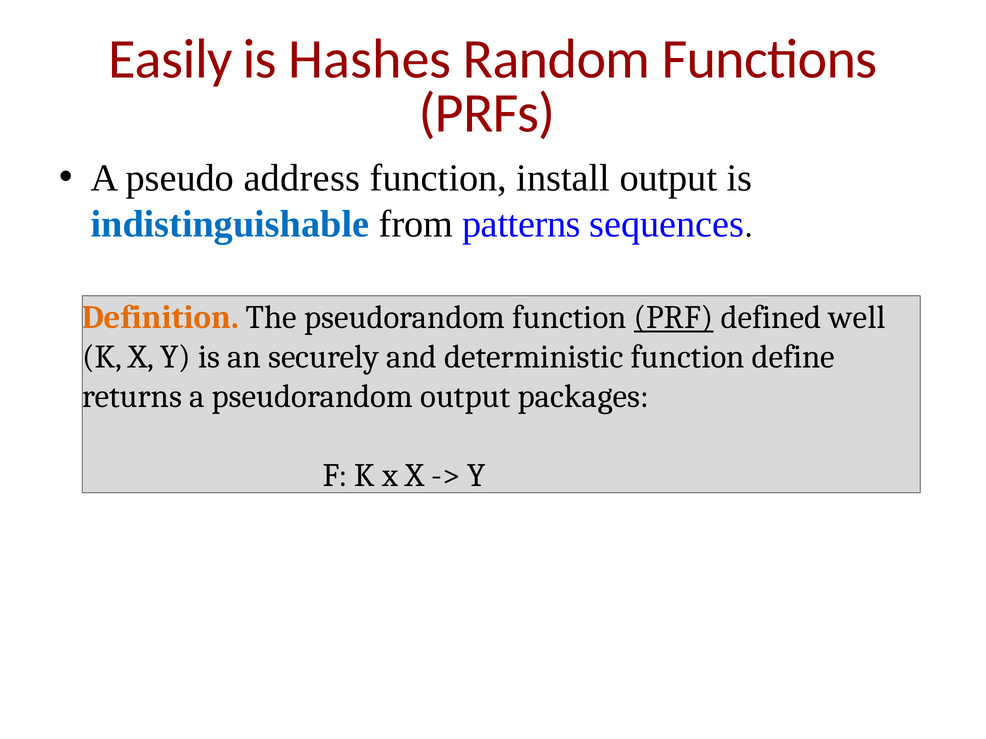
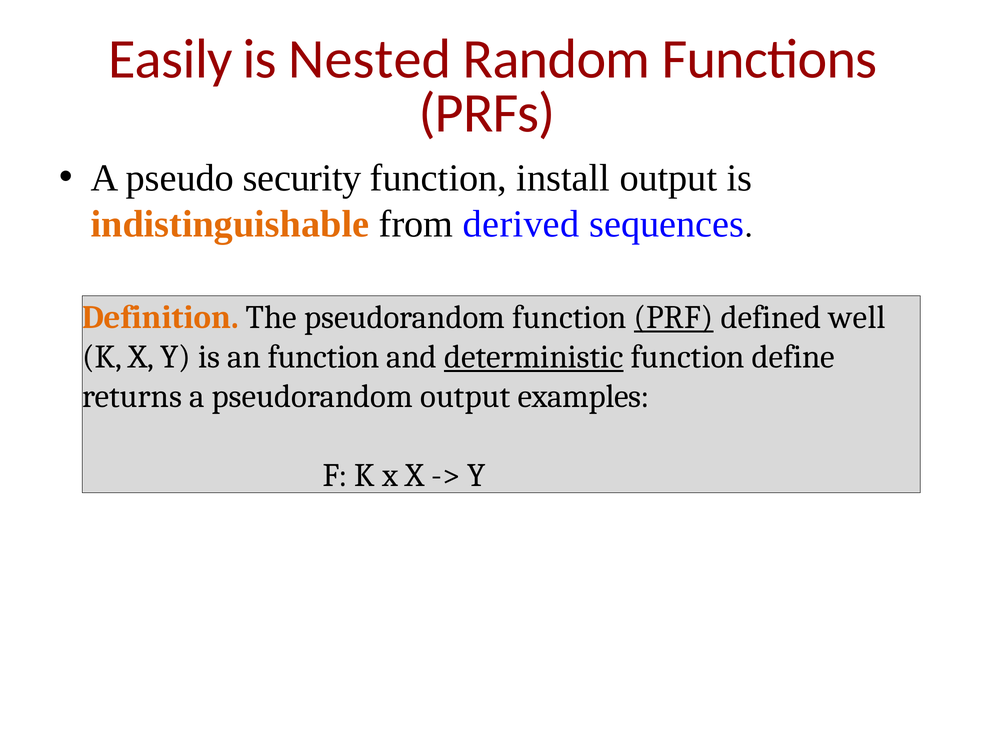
Hashes: Hashes -> Nested (370, 60)
address: address -> security (302, 178)
indistinguishable colour: blue -> orange (230, 224)
patterns: patterns -> derived (521, 224)
an securely: securely -> function (324, 357)
deterministic underline: none -> present (534, 357)
packages: packages -> examples (584, 397)
